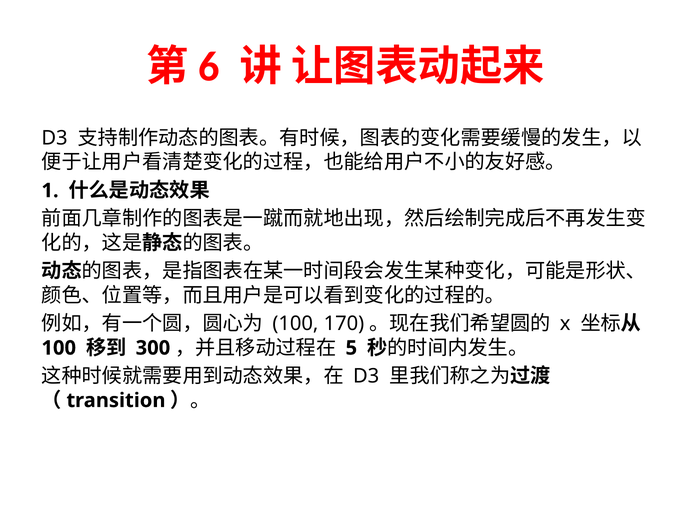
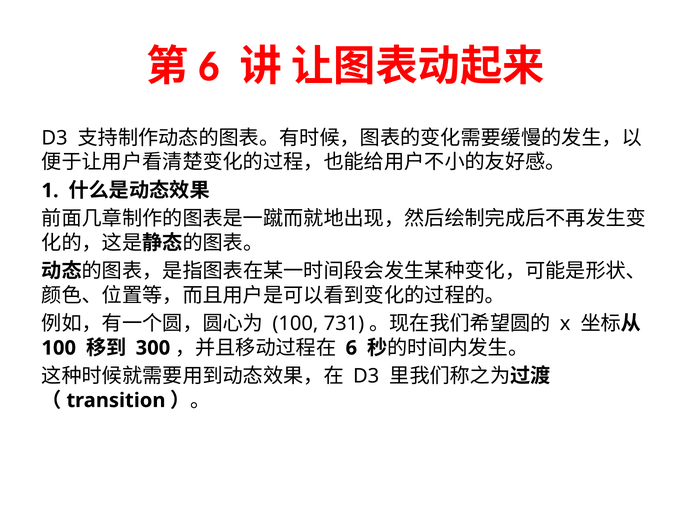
170: 170 -> 731 (344, 323)
5: 5 -> 6 (351, 347)
